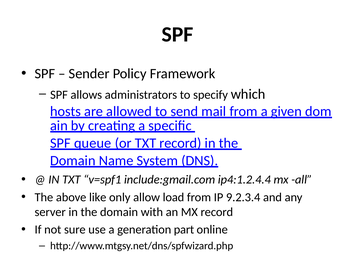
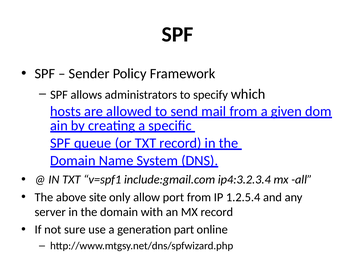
ip4:1.2.4.4: ip4:1.2.4.4 -> ip4:3.2.3.4 (244, 179)
like: like -> site (98, 197)
load: load -> port (173, 197)
9.2.3.4: 9.2.3.4 -> 1.2.5.4 (243, 197)
